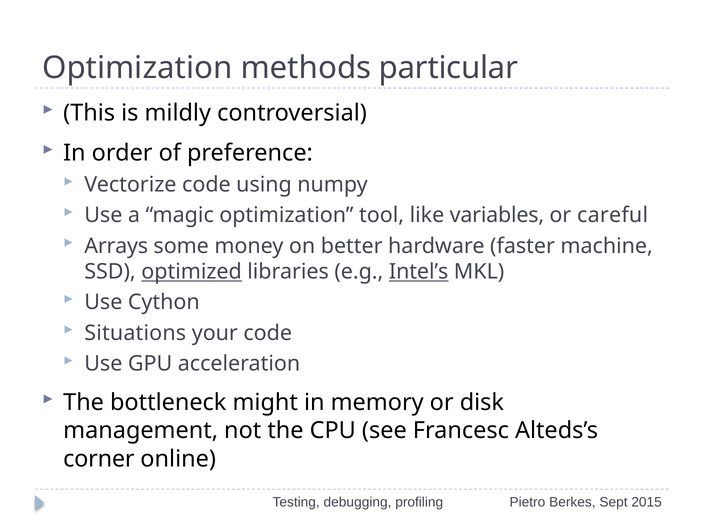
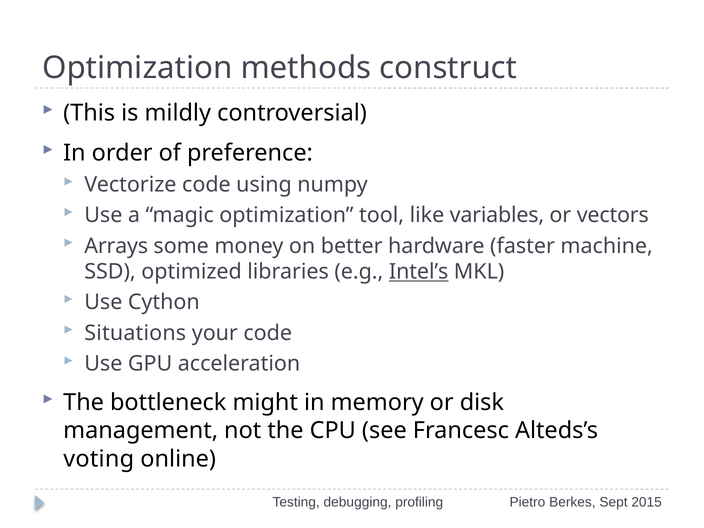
particular: particular -> construct (448, 68)
careful: careful -> vectors (613, 215)
optimized underline: present -> none (192, 272)
corner: corner -> voting (99, 459)
